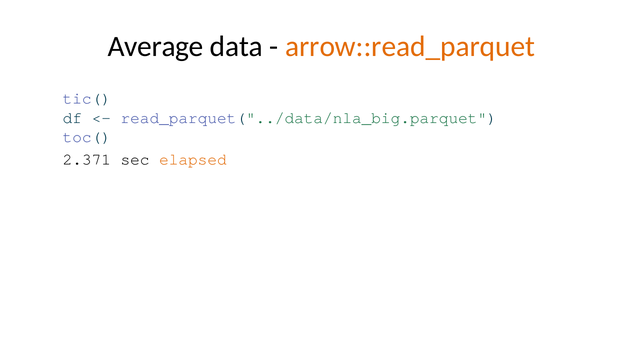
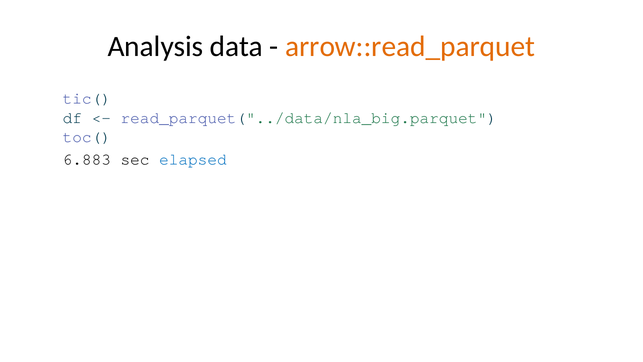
Average: Average -> Analysis (155, 47)
2.371: 2.371 -> 6.883 (87, 159)
elapsed colour: orange -> blue (193, 159)
